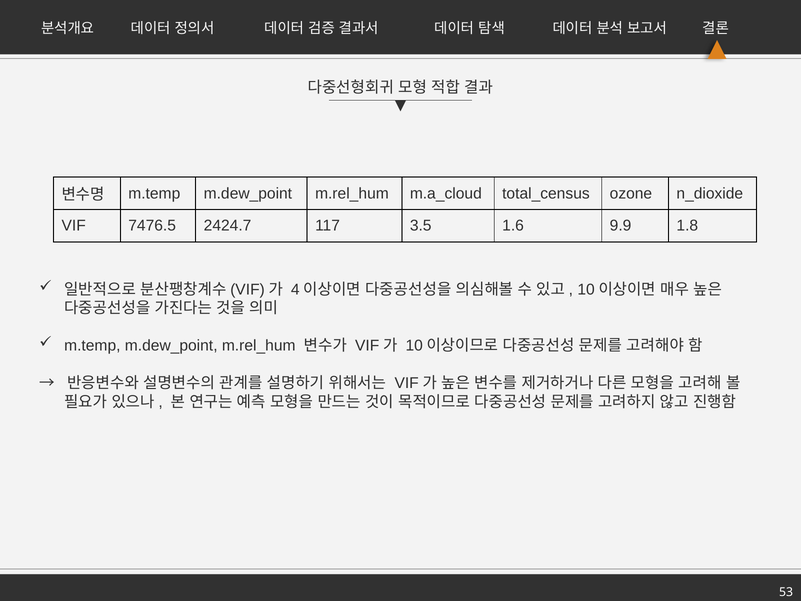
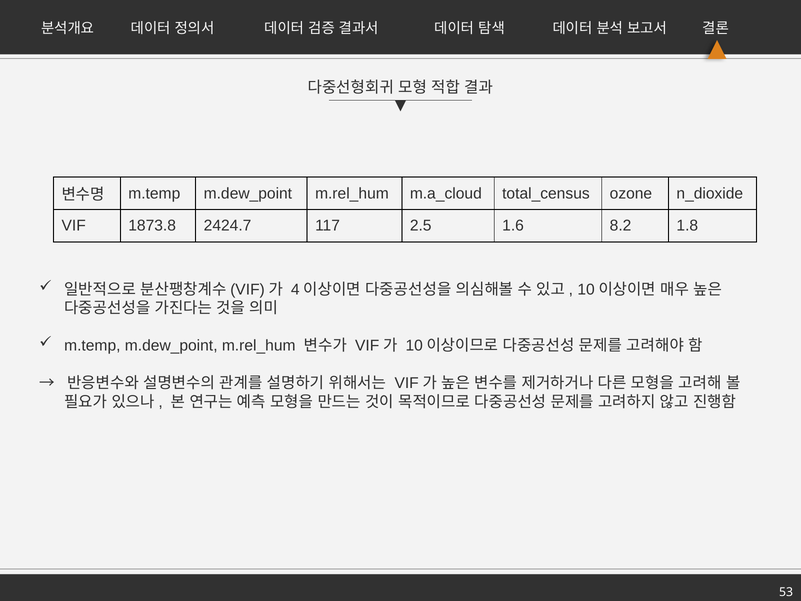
7476.5: 7476.5 -> 1873.8 (152, 226)
3.5: 3.5 -> 2.5 (421, 226)
9.9: 9.9 -> 8.2 (621, 226)
